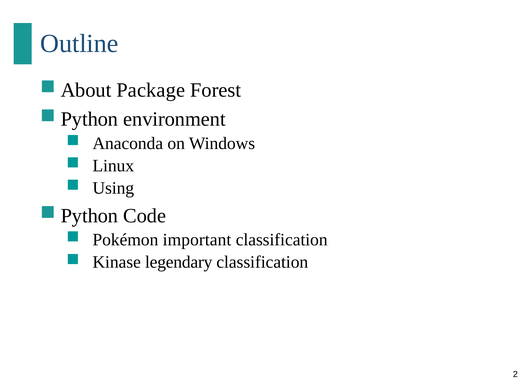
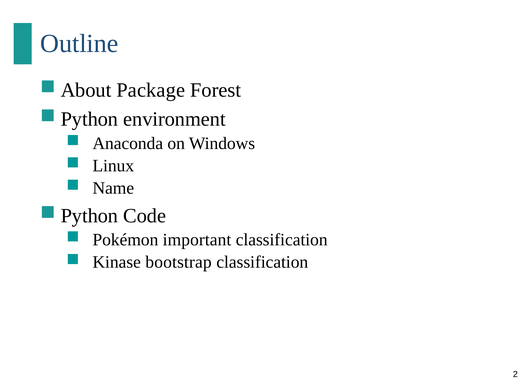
Using: Using -> Name (113, 188)
legendary: legendary -> bootstrap (179, 262)
